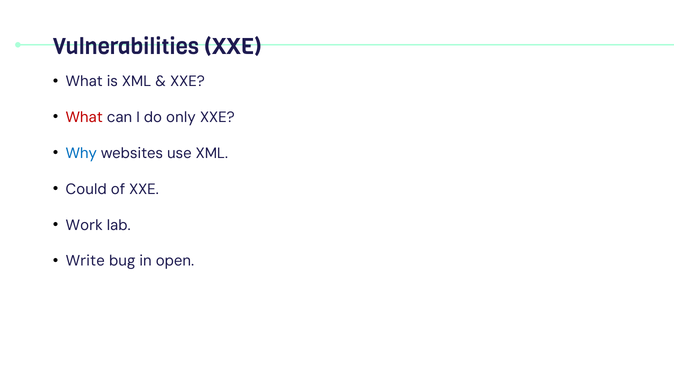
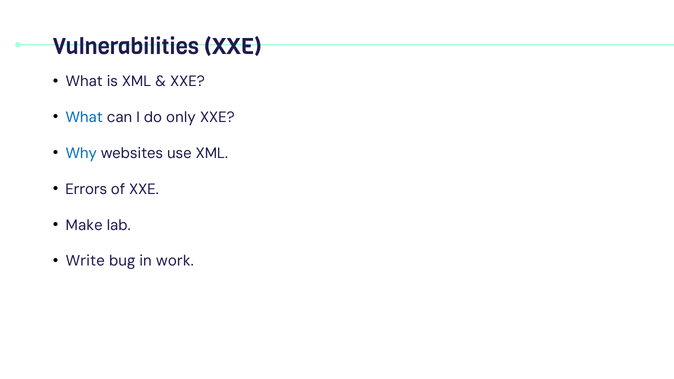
What colour: red -> blue (84, 117)
Could: Could -> Errors (86, 189)
Work: Work -> Make (84, 225)
open: open -> work (175, 261)
